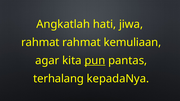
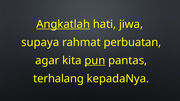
Angkatlah underline: none -> present (63, 24)
rahmat: rahmat -> supaya (40, 42)
kemuliaan: kemuliaan -> perbuatan (132, 42)
